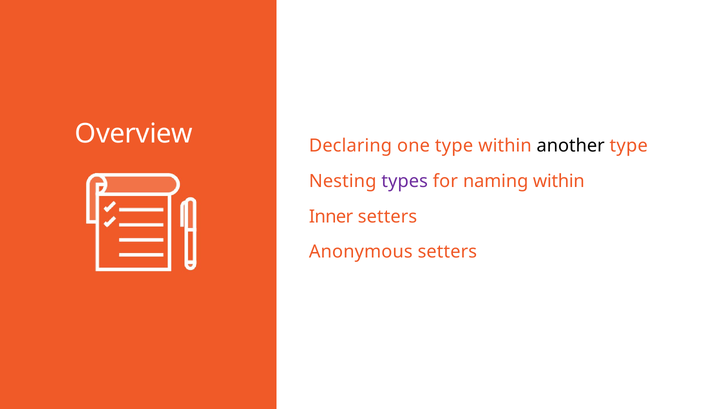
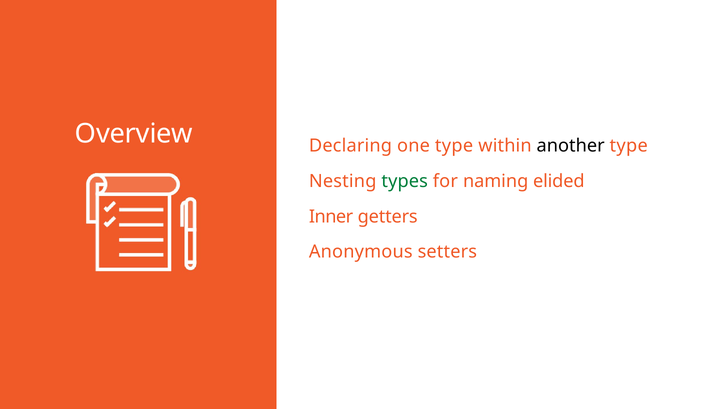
types colour: purple -> green (405, 181)
naming within: within -> elided (559, 181)
Inner setters: setters -> getters (388, 217)
